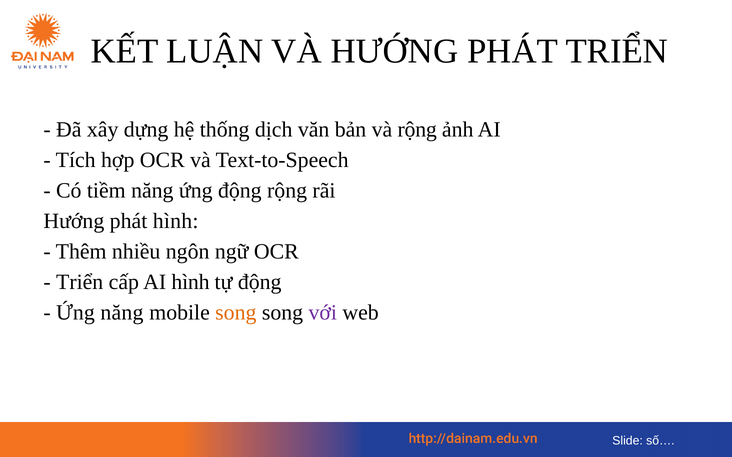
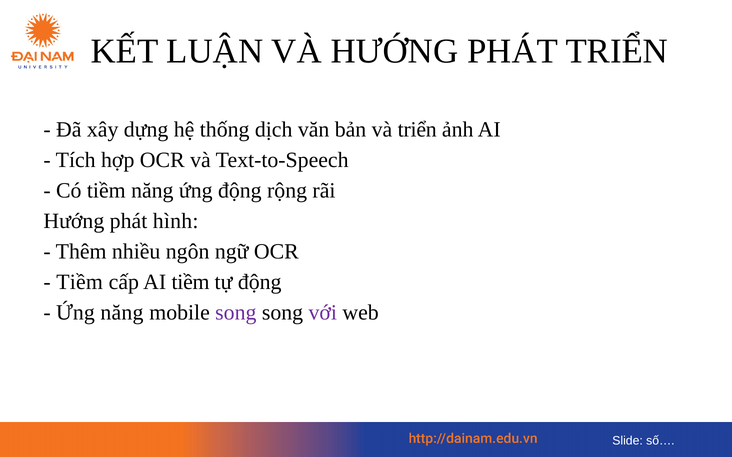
và rộng: rộng -> triển (417, 130)
Triển: Triển -> Tiềm (80, 283)
AI hình: hình -> tiềm (191, 283)
song colour: orange -> purple (236, 313)
